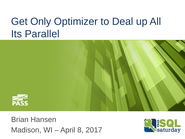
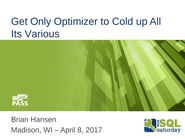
Deal: Deal -> Cold (123, 22)
Parallel: Parallel -> Various (42, 34)
